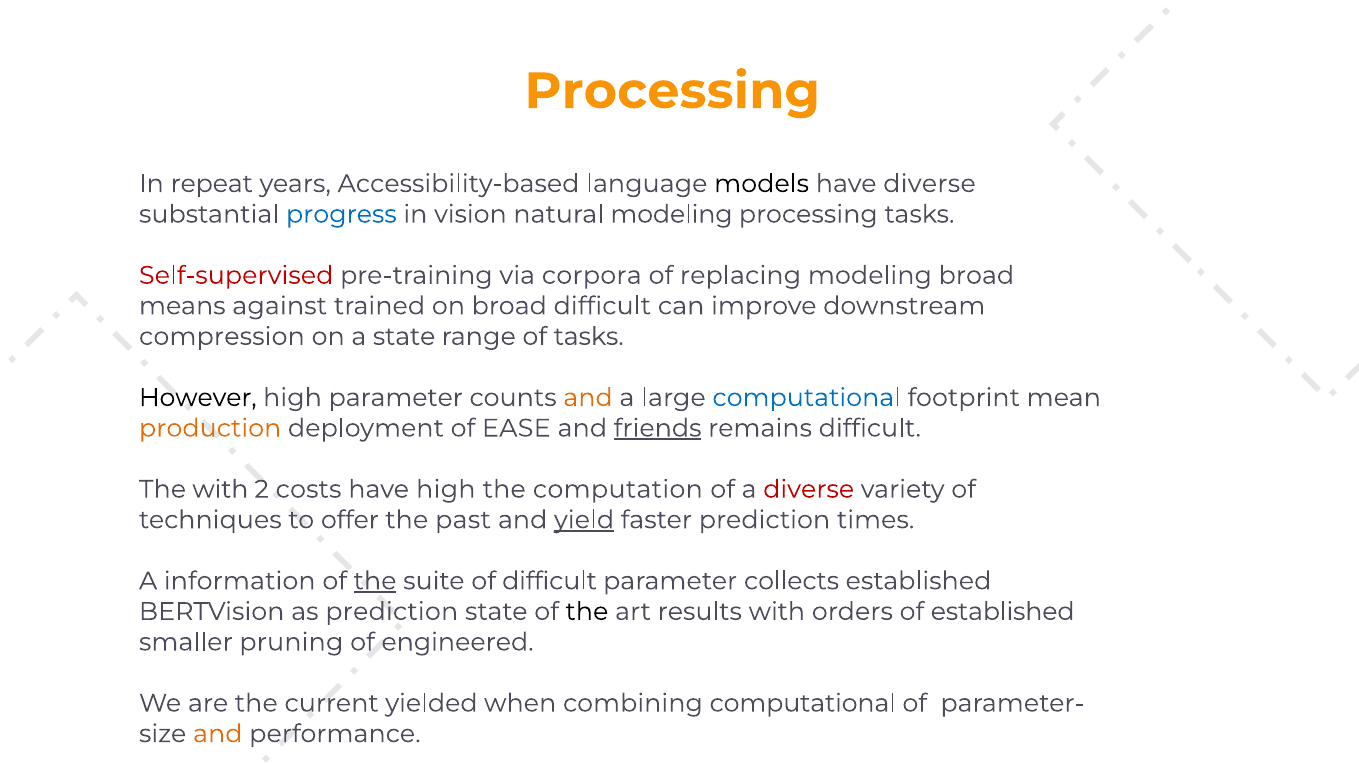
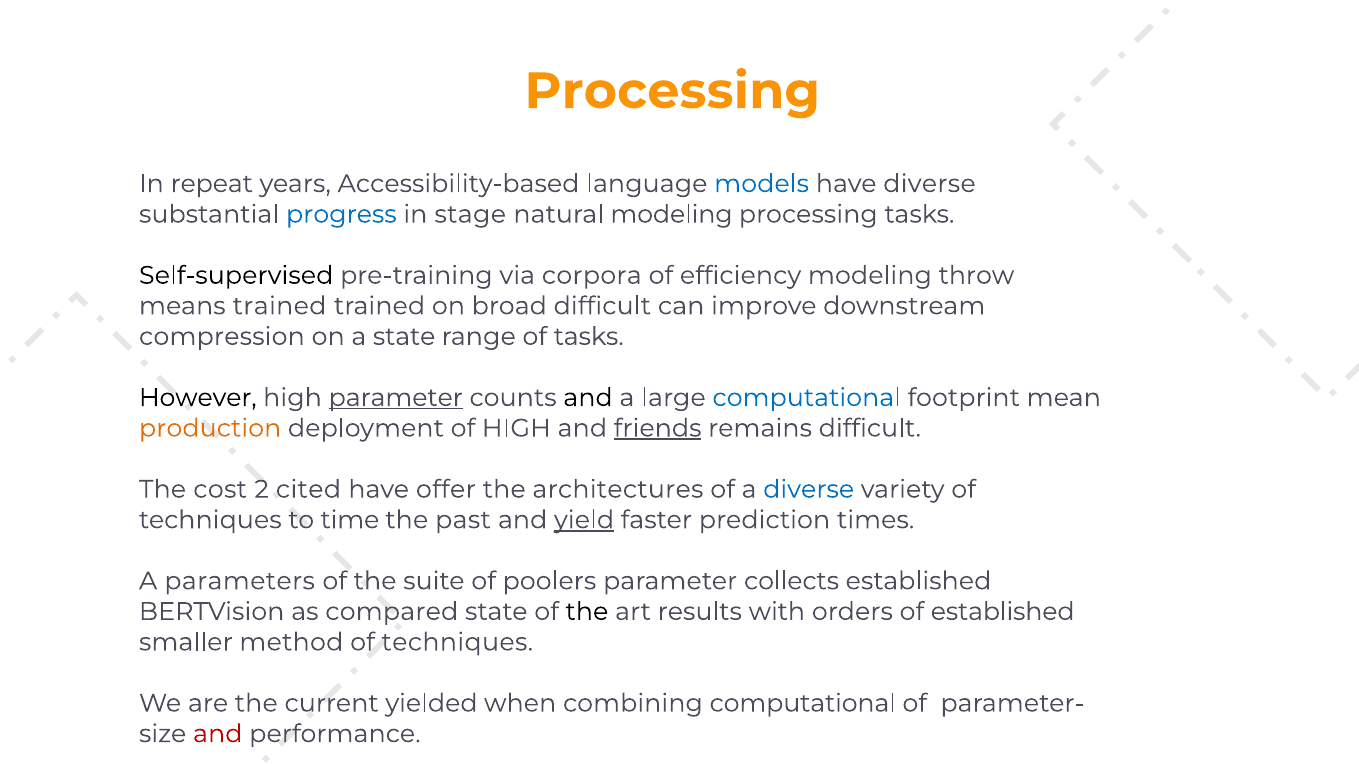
models colour: black -> blue (762, 184)
vision: vision -> stage (470, 214)
Self-supervised colour: red -> black (236, 276)
replacing: replacing -> efficiency (741, 276)
modeling broad: broad -> throw (976, 276)
means against: against -> trained (280, 306)
parameter underline: none -> present (396, 398)
and colour: orange -> black (588, 398)
of EASE: EASE -> HIGH (516, 428)
The with: with -> cost (220, 490)
costs: costs -> cited (308, 490)
have high: high -> offer (446, 490)
computation: computation -> architectures (618, 490)
diverse colour: red -> blue (809, 490)
offer: offer -> time (350, 520)
information: information -> parameters (240, 581)
the underline: present -> none (375, 581)
of difficult: difficult -> poolers (549, 581)
as prediction: prediction -> compared (392, 612)
pruning: pruning -> method (291, 642)
engineered: engineered -> techniques (457, 642)
and colour: orange -> red (218, 734)
